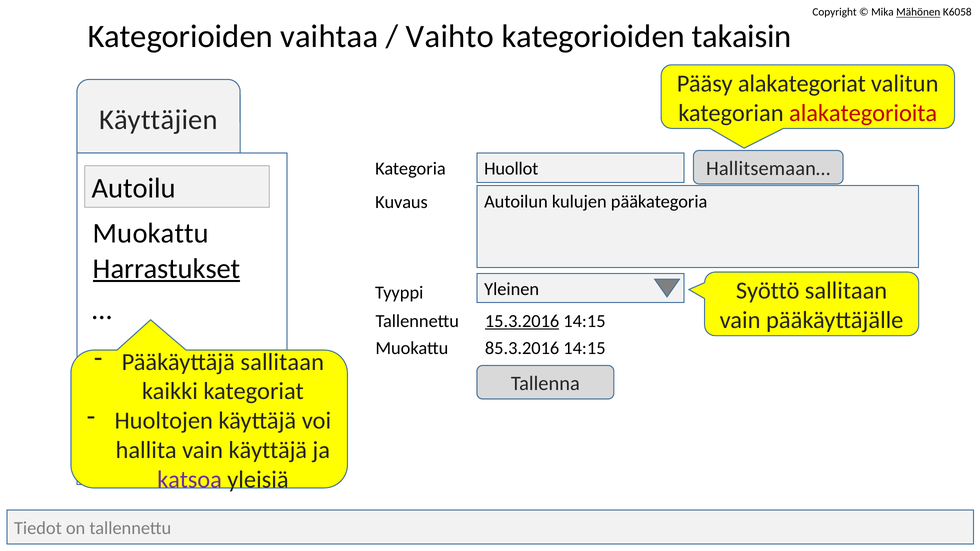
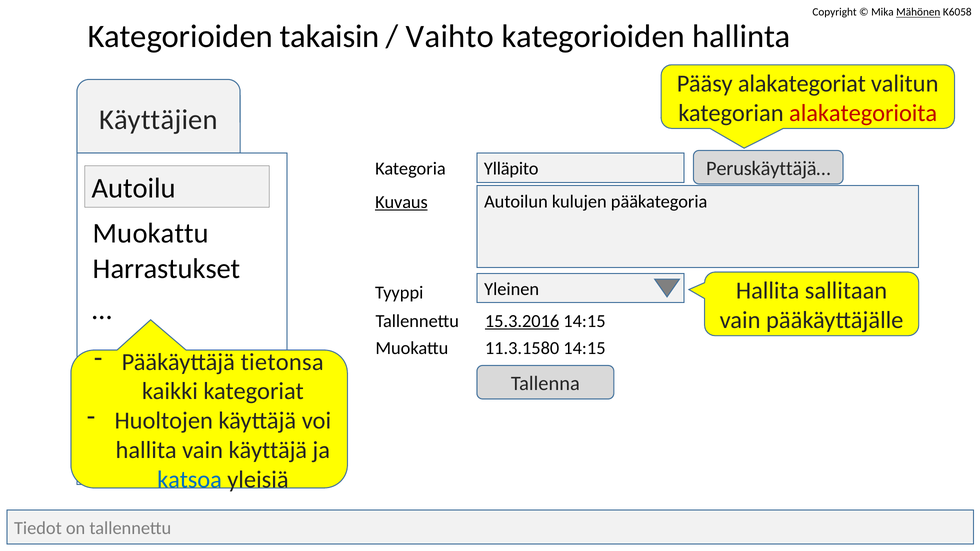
vaihtaa: vaihtaa -> takaisin (330, 37)
takaisin: takaisin -> hallinta (741, 37)
Hallitsemaan…: Hallitsemaan… -> Peruskäyttäjä… (768, 169)
Huollot: Huollot -> Ylläpito (511, 169)
Kuvaus underline: none -> present (401, 202)
Harrastukset underline: present -> none (167, 269)
Yleinen Syöttö: Syöttö -> Hallita (768, 291)
85.3.2016: 85.3.2016 -> 11.3.1580 (522, 348)
Pääkäyttäjä sallitaan: sallitaan -> tietonsa (282, 362)
katsoa colour: purple -> blue (189, 480)
